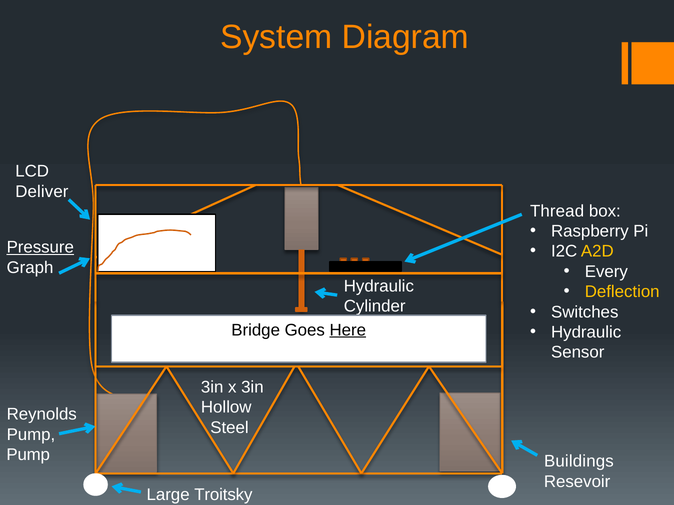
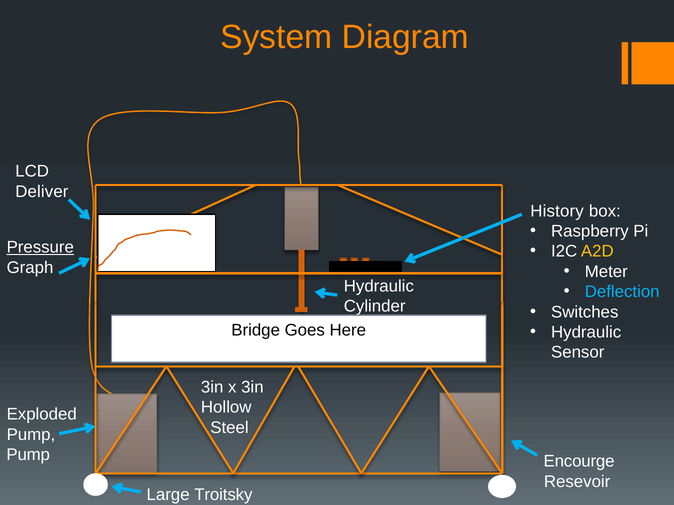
Thread: Thread -> History (557, 211)
Every: Every -> Meter (606, 272)
Deflection colour: yellow -> light blue (622, 292)
Here underline: present -> none (348, 330)
Reynolds: Reynolds -> Exploded (42, 415)
Buildings: Buildings -> Encourge (579, 462)
